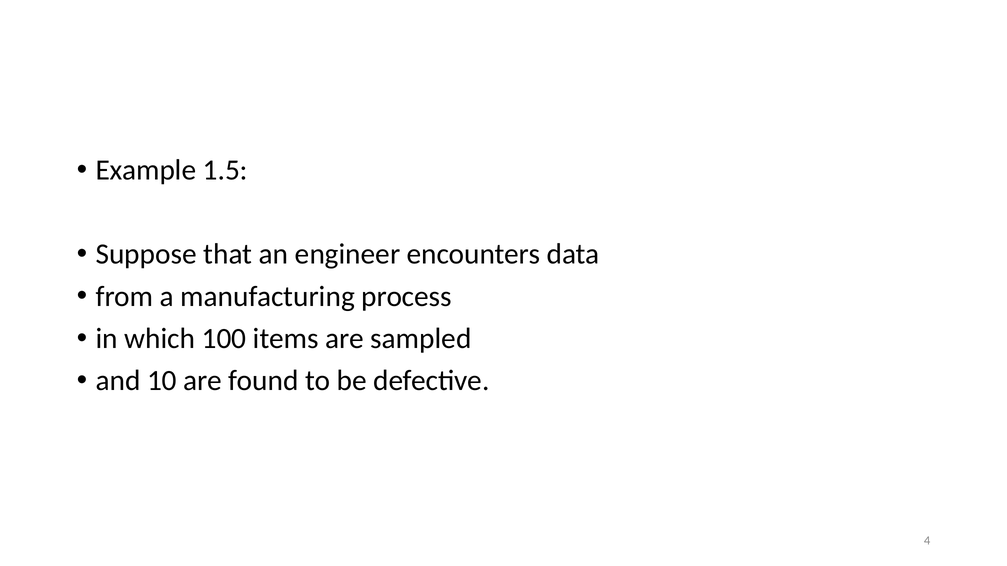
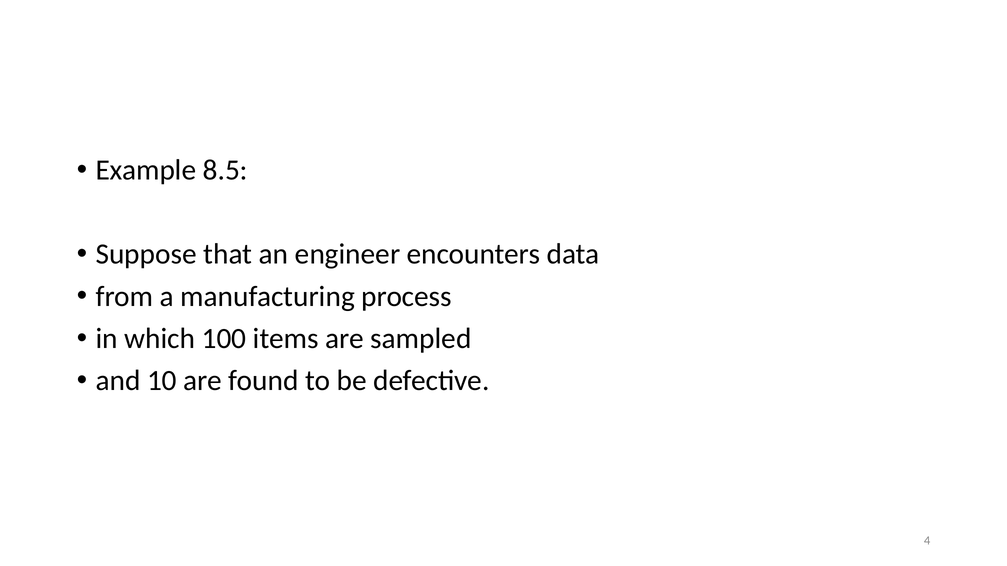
1.5: 1.5 -> 8.5 (225, 170)
